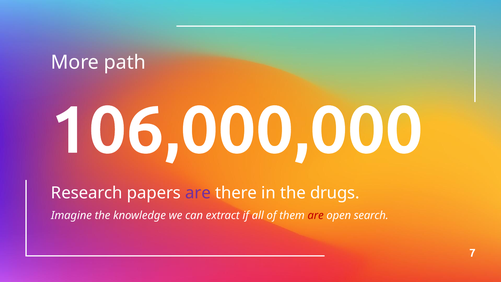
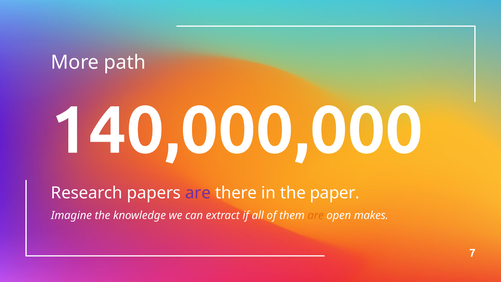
106,000,000: 106,000,000 -> 140,000,000 (237, 131)
drugs: drugs -> paper (335, 193)
are colour: red -> orange (316, 215)
search: search -> makes (371, 215)
